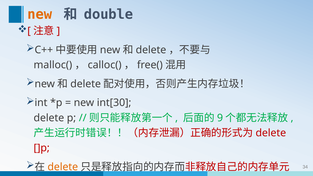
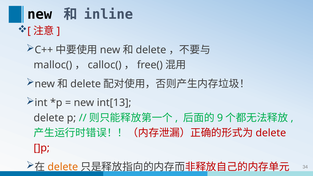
new colour: orange -> black (40, 14)
double: double -> inline (108, 14)
int[30: int[30 -> int[13 (114, 103)
